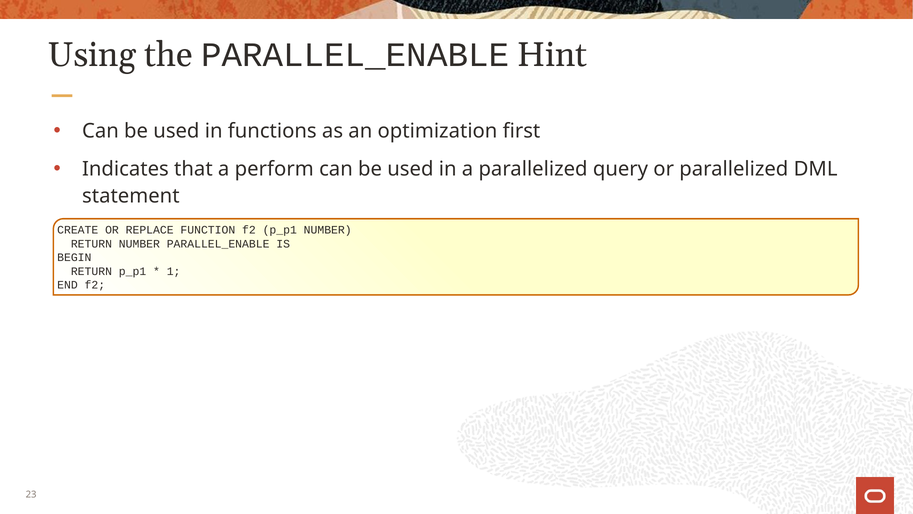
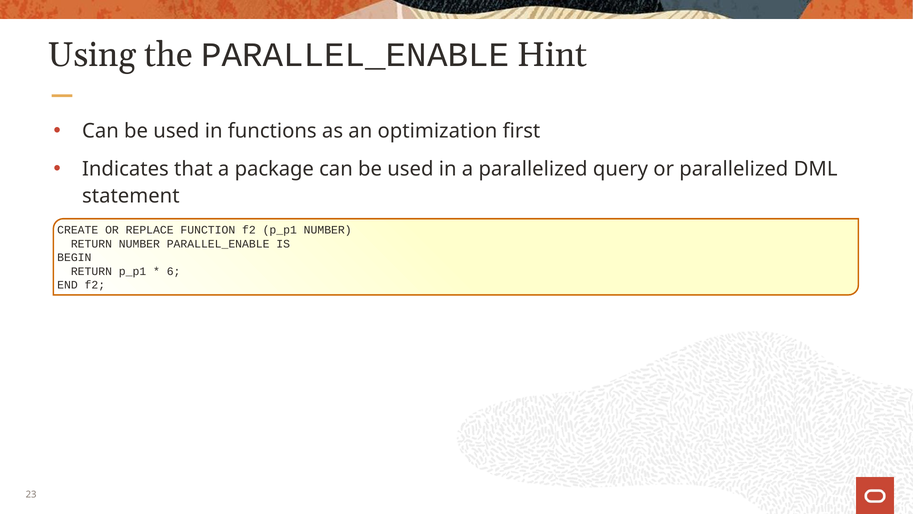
perform: perform -> package (274, 169)
1: 1 -> 6 (174, 271)
